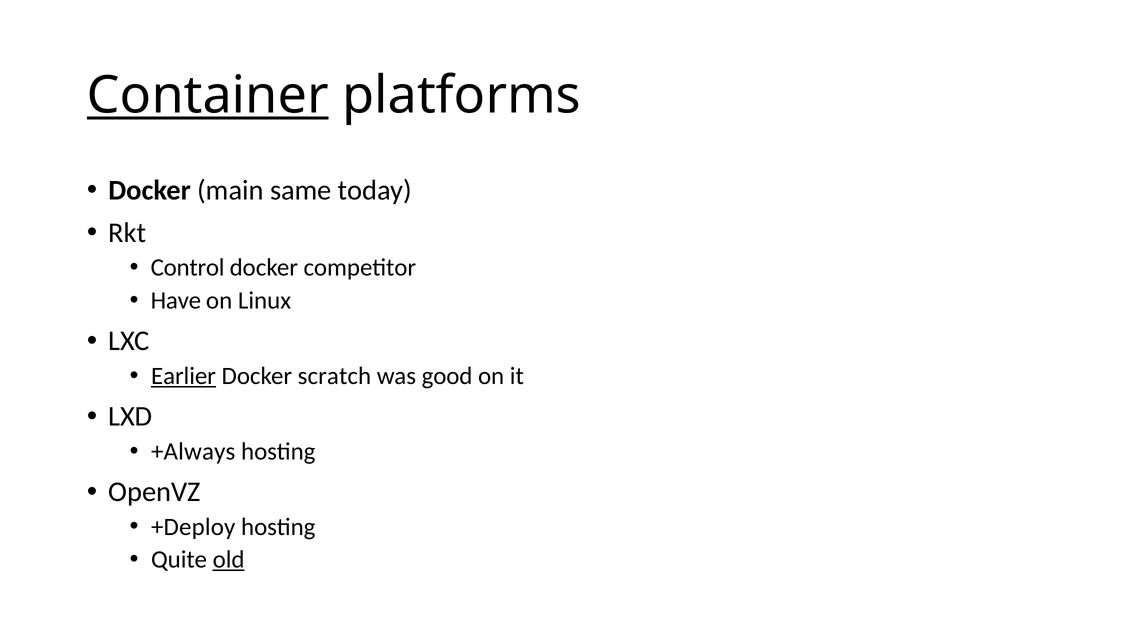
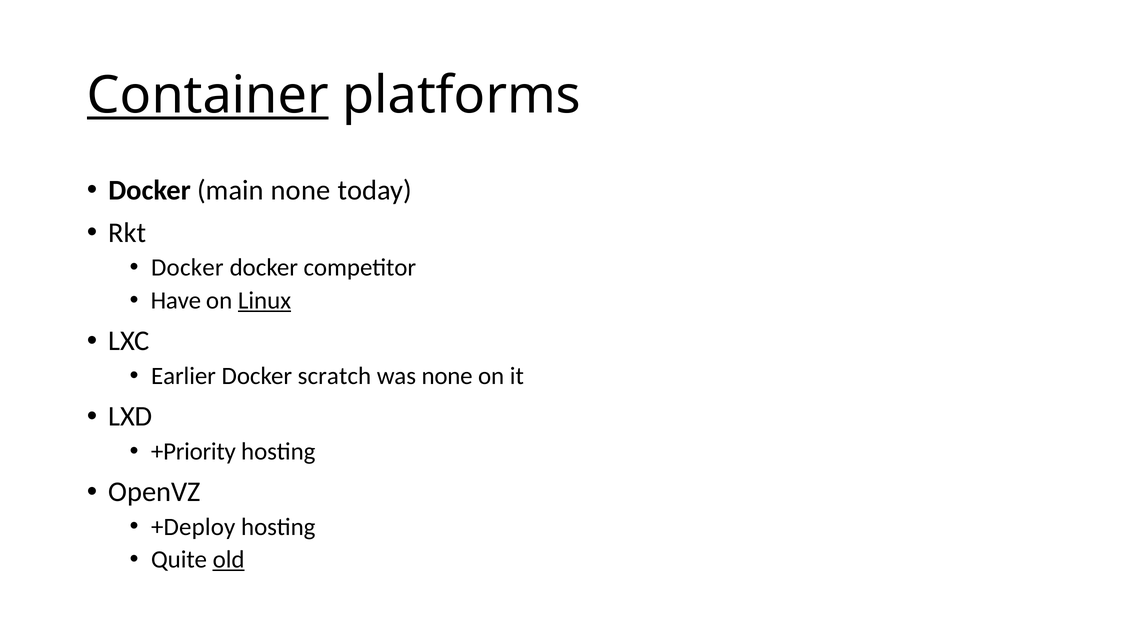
main same: same -> none (301, 190)
Control: Control -> Docker (187, 268)
Linux underline: none -> present (264, 300)
Earlier underline: present -> none (183, 376)
was good: good -> none (447, 376)
+Always: +Always -> +Priority (193, 451)
